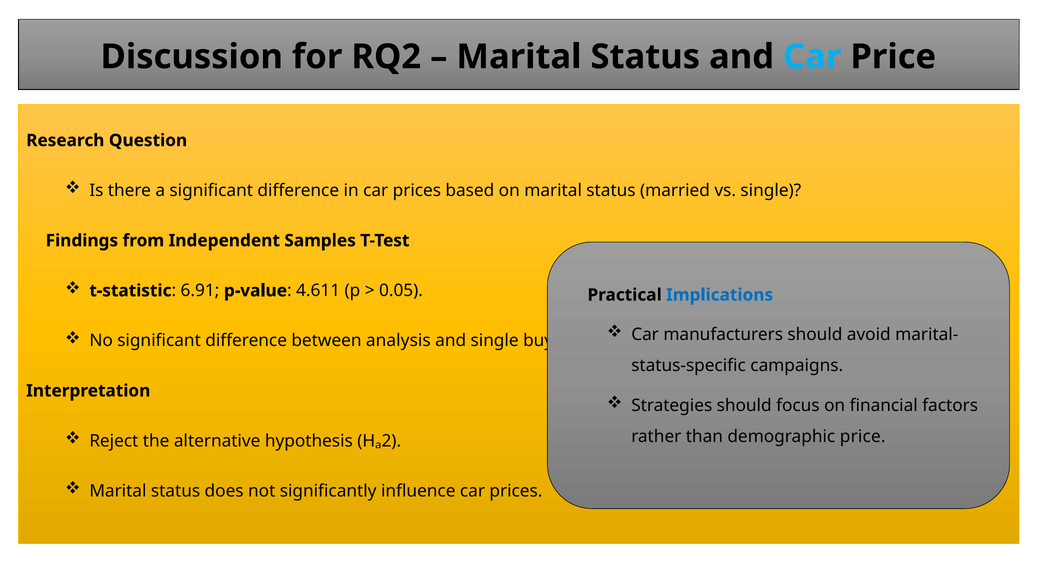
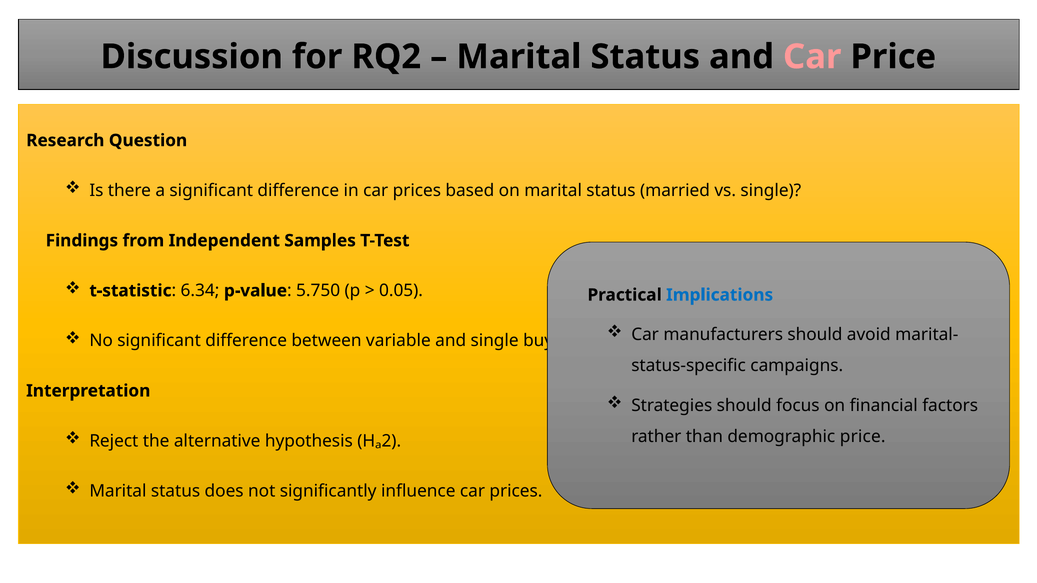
Car colour: light blue -> pink (812, 57)
6.91: 6.91 -> 6.34 (200, 291)
4.611: 4.611 -> 5.750 (318, 291)
analysis: analysis -> variable (398, 341)
